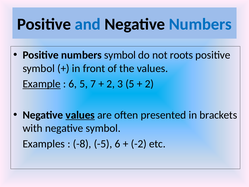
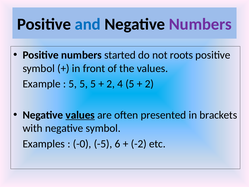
Numbers colour: blue -> purple (200, 24)
numbers symbol: symbol -> started (120, 55)
Example underline: present -> none (42, 84)
6: 6 -> 5 (73, 84)
7: 7 -> 5 (93, 84)
3: 3 -> 4 (120, 84)
-8: -8 -> -0 (82, 144)
